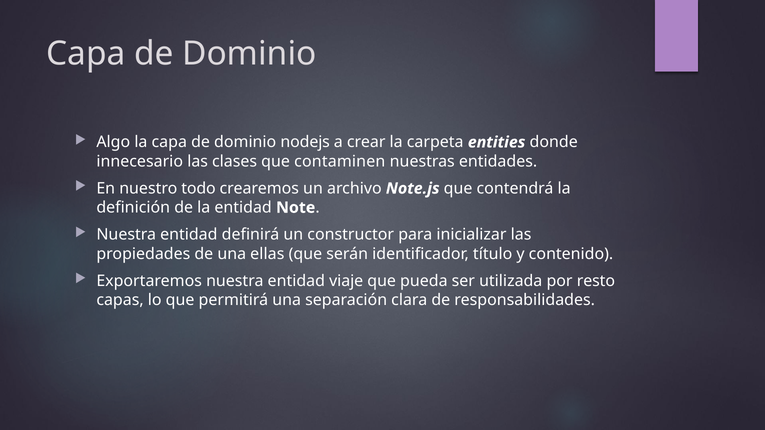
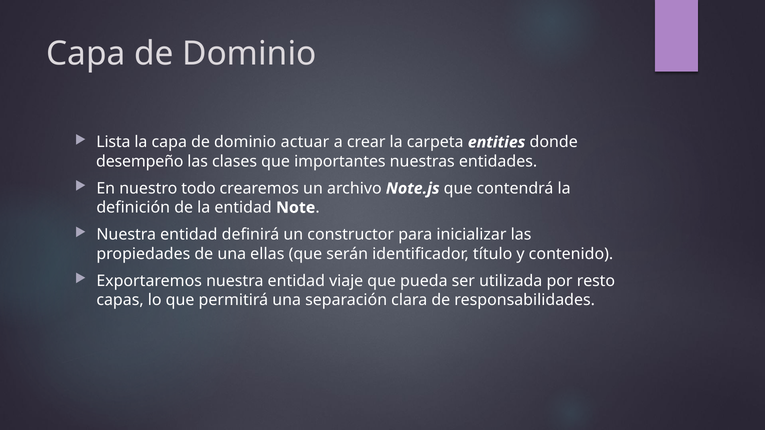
Algo: Algo -> Lista (113, 142)
nodejs: nodejs -> actuar (305, 142)
innecesario: innecesario -> desempeño (140, 161)
contaminen: contaminen -> importantes (340, 161)
